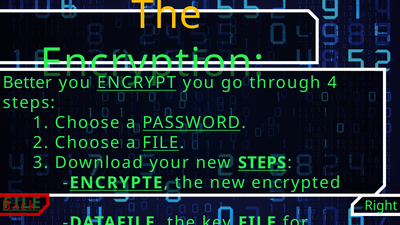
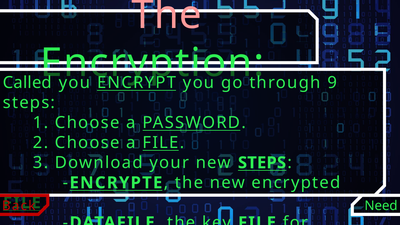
The colour: yellow -> pink (167, 15)
Better: Better -> Called (27, 83)
4: 4 -> 9 (332, 83)
Right: Right -> Need (381, 206)
